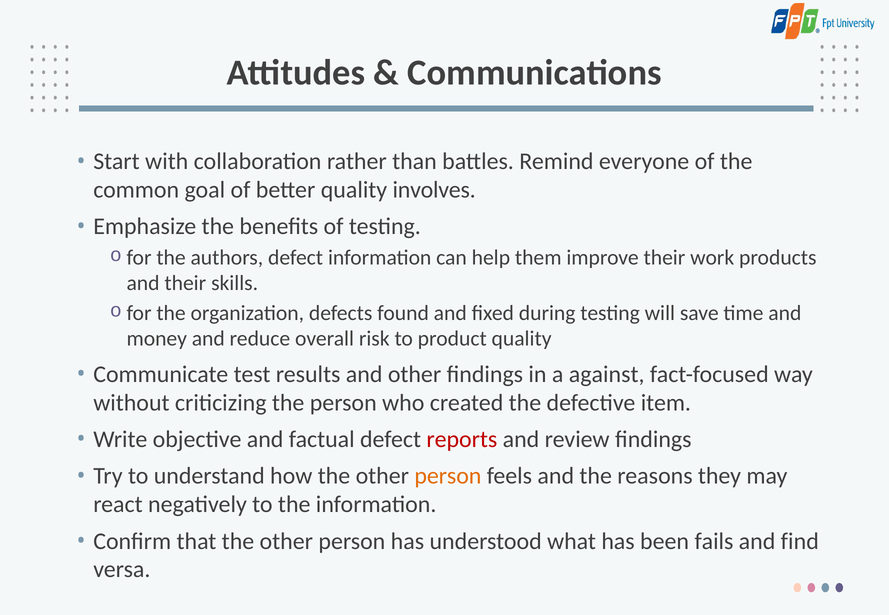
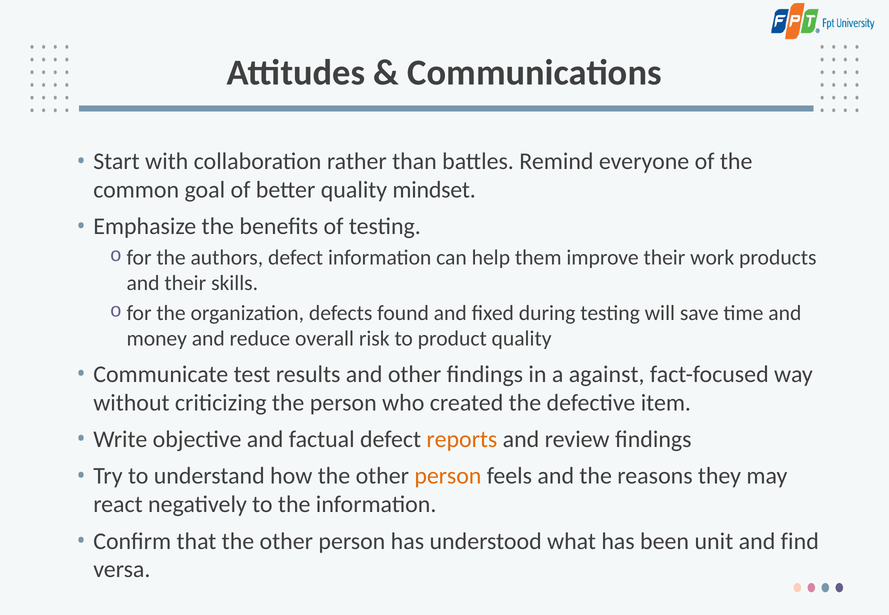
involves: involves -> mindset (434, 190)
reports colour: red -> orange (462, 440)
fails: fails -> unit (714, 542)
